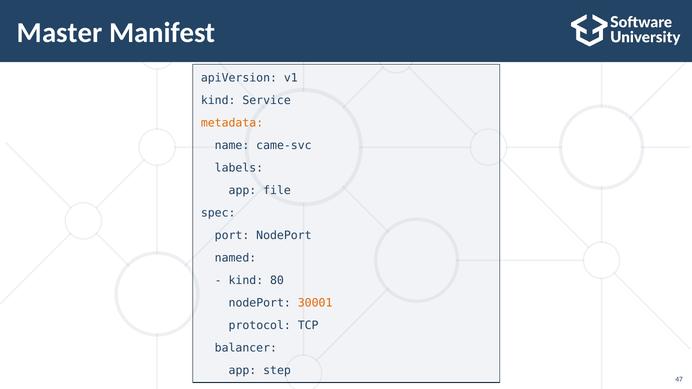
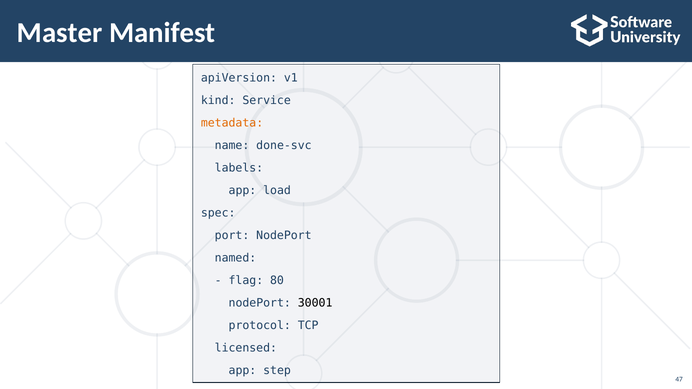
came-svc: came-svc -> done-svc (284, 146)
file: file -> load (277, 191)
kind: kind -> flag (246, 281)
30001 colour: orange -> black (315, 303)
balancer: balancer -> licensed (246, 348)
